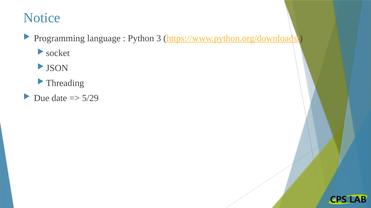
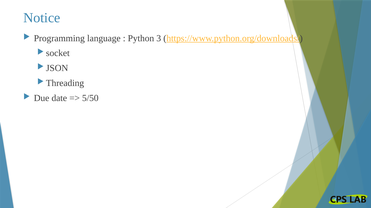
5/29: 5/29 -> 5/50 (90, 98)
